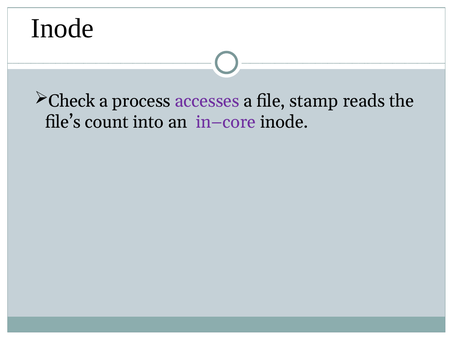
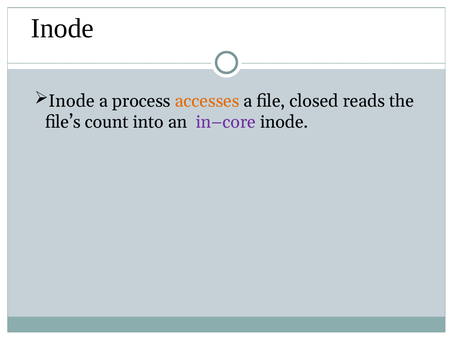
Check: Check -> Inode (72, 101)
accesses colour: purple -> orange (207, 101)
stamp: stamp -> closed (314, 101)
